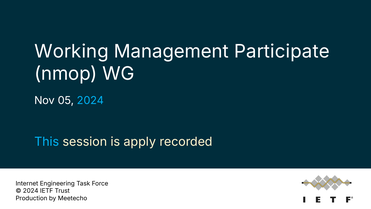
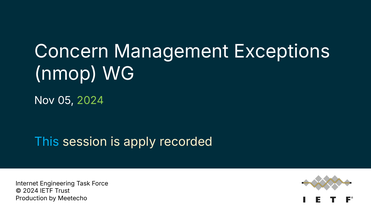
Working: Working -> Concern (72, 51)
Participate: Participate -> Exceptions (282, 51)
2024 colour: light blue -> light green (90, 100)
